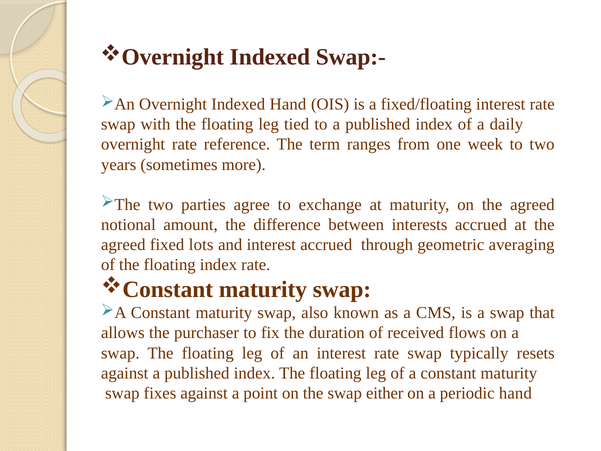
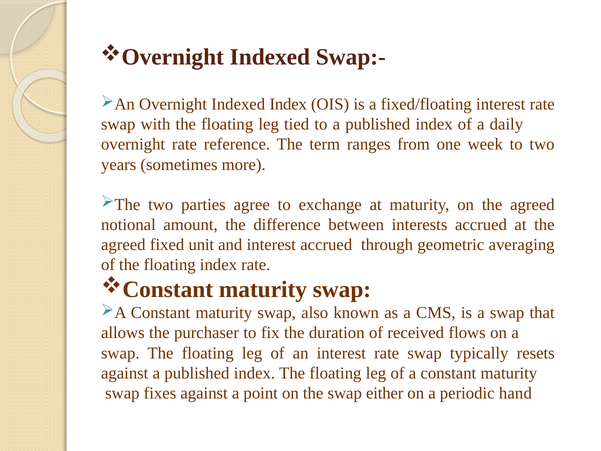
Indexed Hand: Hand -> Index (288, 104)
lots: lots -> unit (201, 245)
